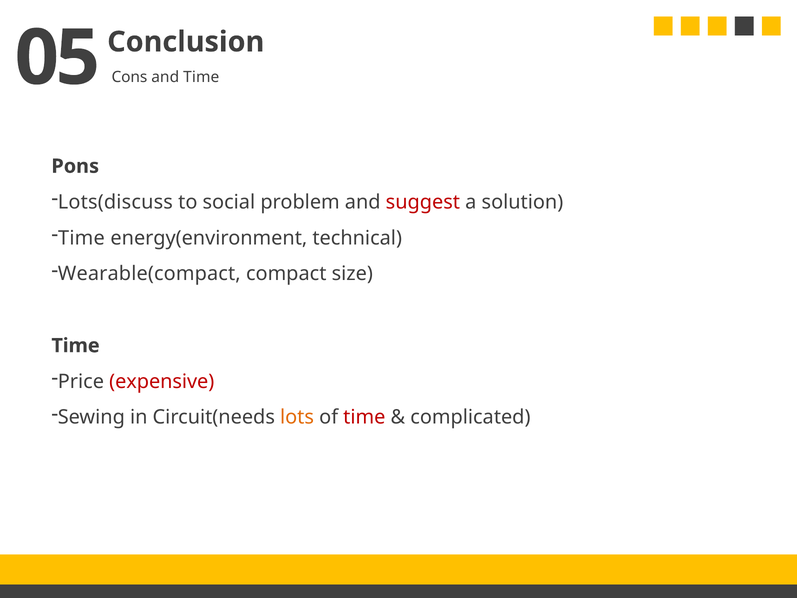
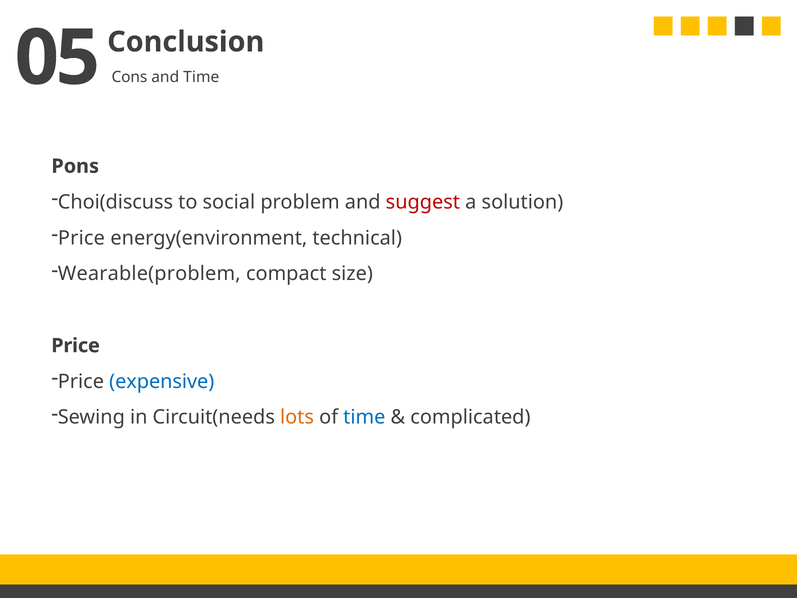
Lots(discuss: Lots(discuss -> Choi(discuss (115, 202)
Time: Time -> Price (81, 238)
Wearable(compact: Wearable(compact -> Wearable(problem (149, 274)
Time: Time -> Price (76, 346)
expensive colour: red -> blue (162, 381)
time colour: red -> blue (364, 417)
